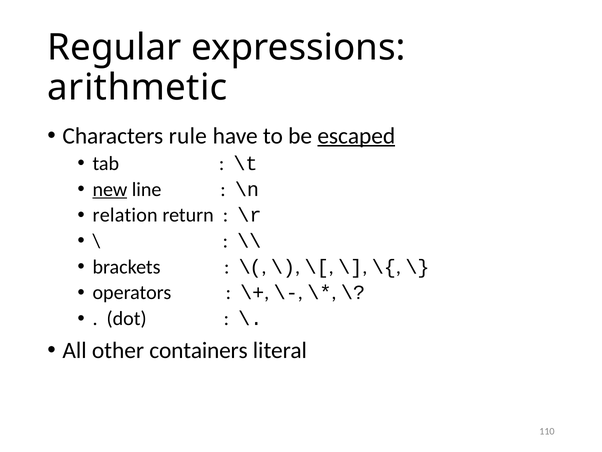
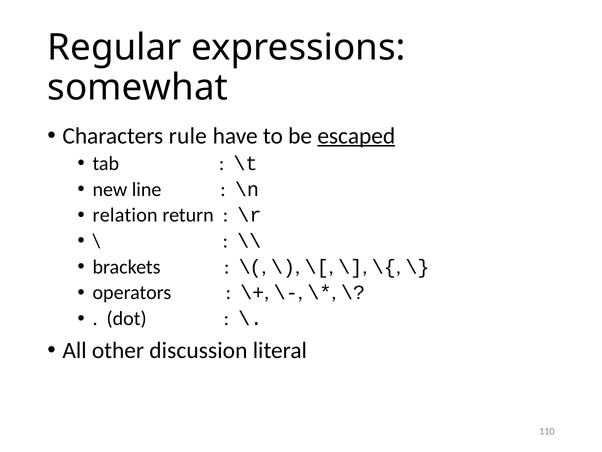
arithmetic: arithmetic -> somewhat (138, 87)
new underline: present -> none (110, 189)
containers: containers -> discussion (198, 350)
